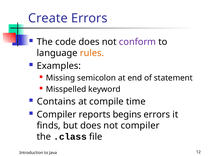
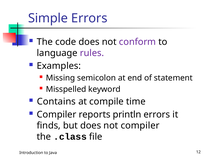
Create: Create -> Simple (48, 18)
rules colour: orange -> purple (92, 53)
begins: begins -> println (127, 115)
